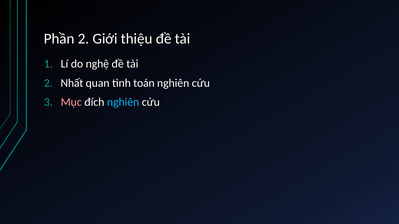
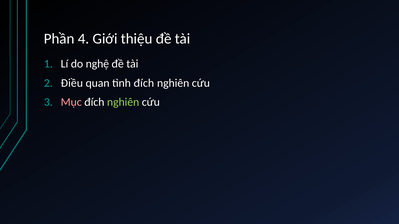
Phần 2: 2 -> 4 (84, 39)
Nhất: Nhất -> Điều (72, 83)
tình toán: toán -> đích (144, 83)
nghiên colour: light blue -> light green (123, 102)
